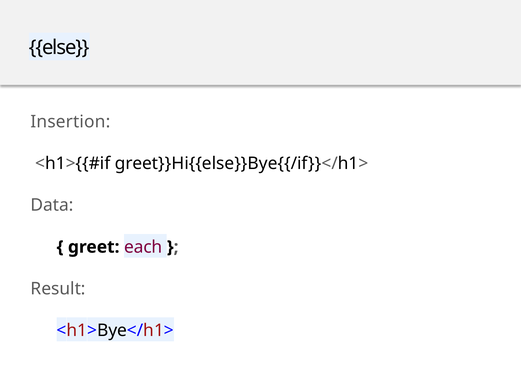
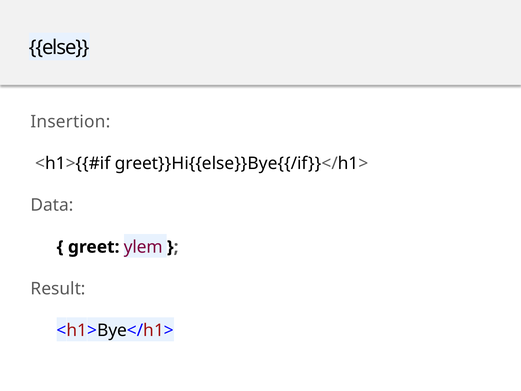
each: each -> ylem (143, 247)
